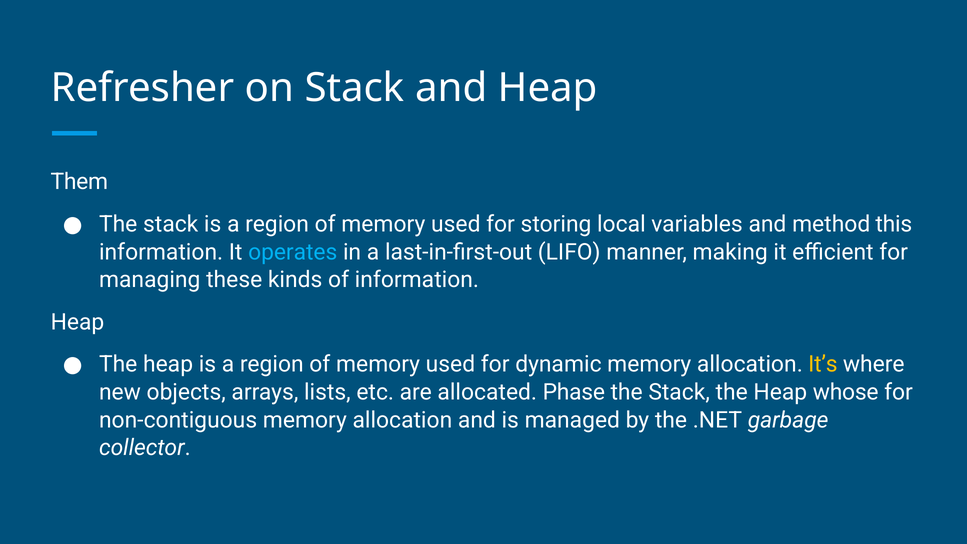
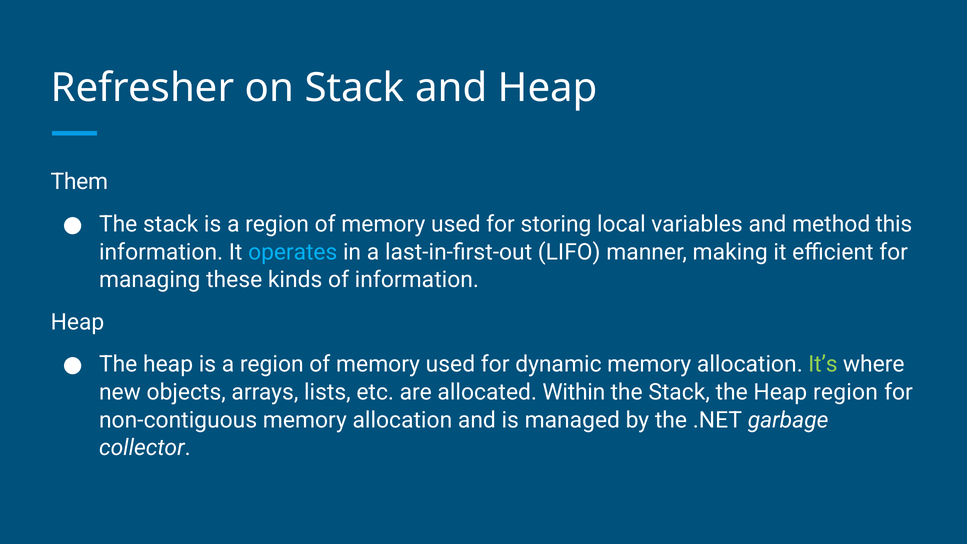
It’s colour: yellow -> light green (823, 364)
Phase: Phase -> Within (574, 392)
Heap whose: whose -> region (845, 392)
